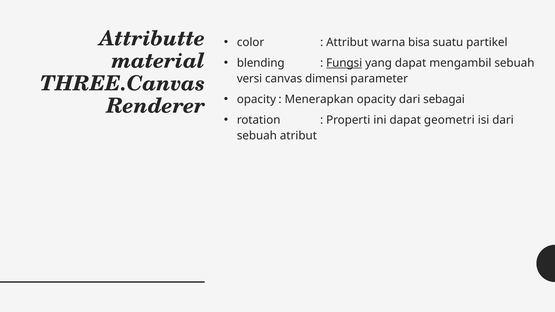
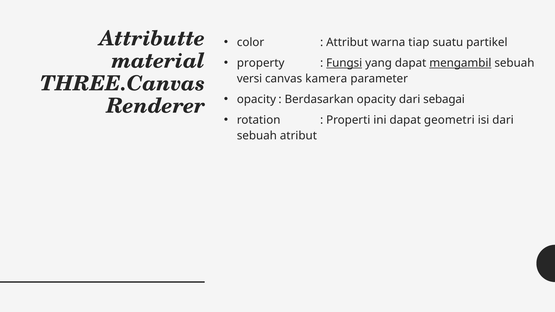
bisa: bisa -> tiap (419, 42)
blending: blending -> property (261, 63)
mengambil underline: none -> present (460, 63)
dimensi: dimensi -> kamera (326, 79)
Menerapkan: Menerapkan -> Berdasarkan (319, 99)
